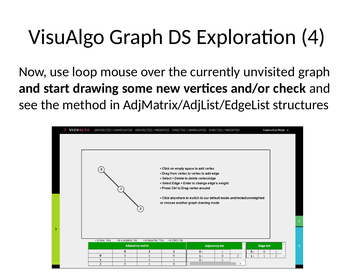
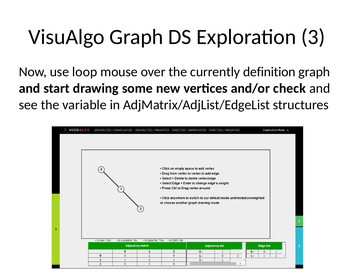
4: 4 -> 3 (313, 37)
unvisited: unvisited -> definition (269, 72)
method: method -> variable (84, 105)
